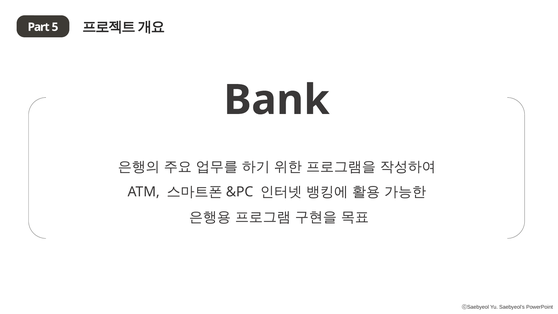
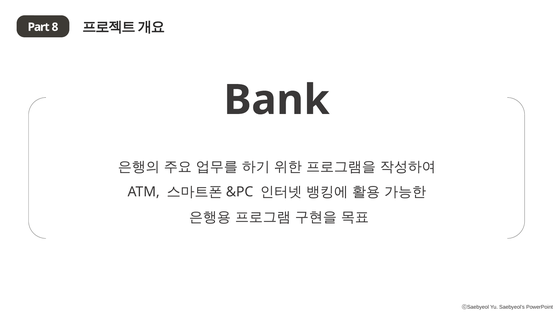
5: 5 -> 8 (55, 27)
